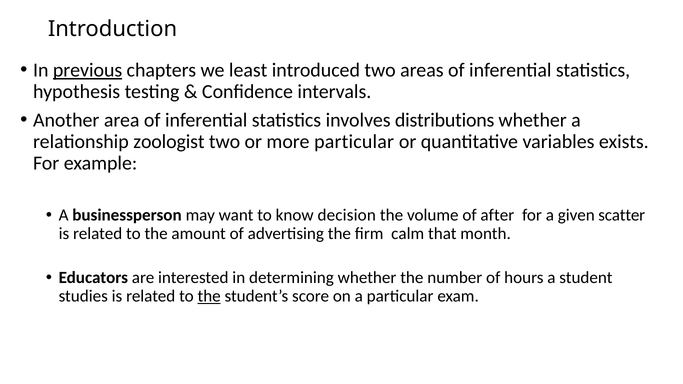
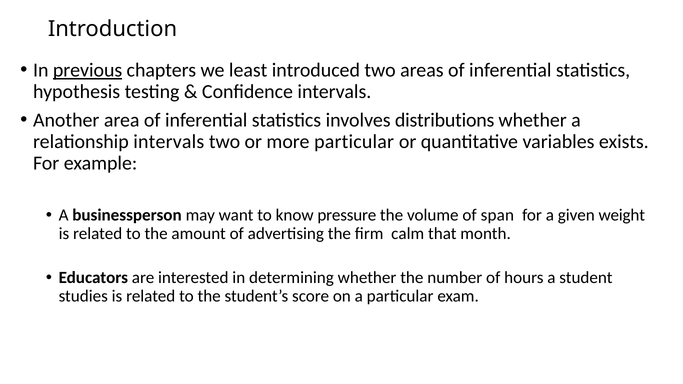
relationship zoologist: zoologist -> intervals (169, 142)
decision: decision -> pressure (347, 215)
after: after -> span (497, 215)
scatter: scatter -> weight (622, 215)
the underline: present -> none (209, 296)
